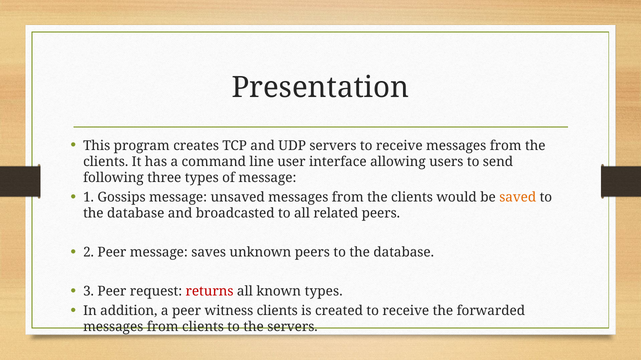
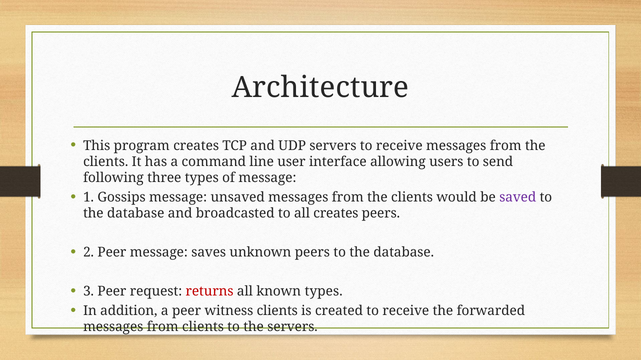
Presentation: Presentation -> Architecture (320, 88)
saved colour: orange -> purple (518, 198)
all related: related -> creates (336, 214)
